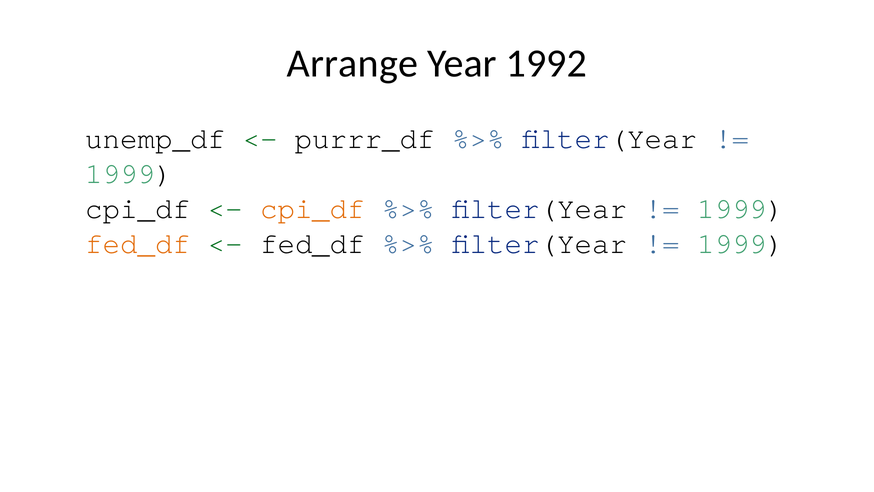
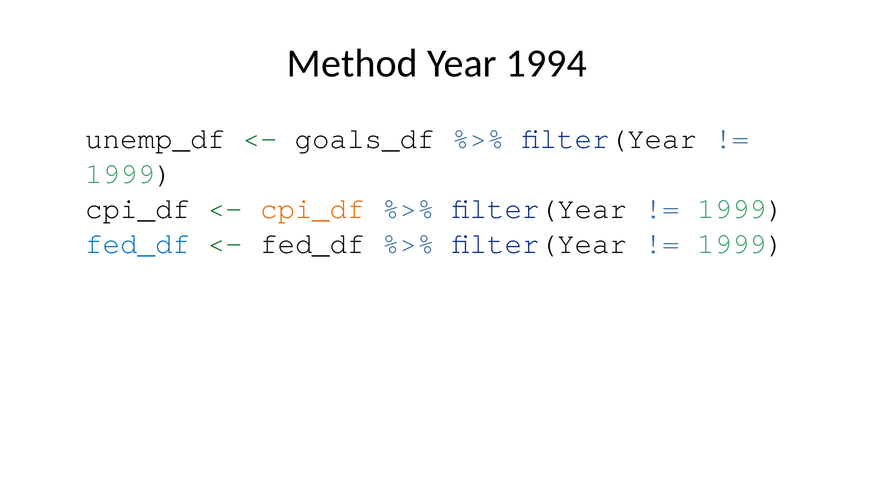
Arrange: Arrange -> Method (352, 63)
1992: 1992 -> 1994 (546, 63)
purrr_df: purrr_df -> goals_df (365, 139)
fed_df colour: orange -> blue (138, 243)
